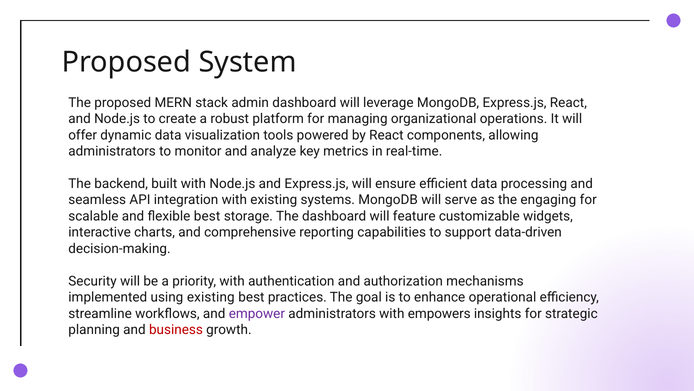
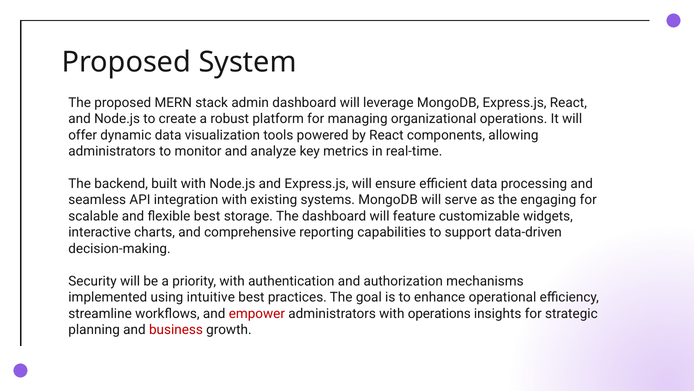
using existing: existing -> intuitive (211, 297)
empower colour: purple -> red (257, 313)
with empowers: empowers -> operations (439, 313)
